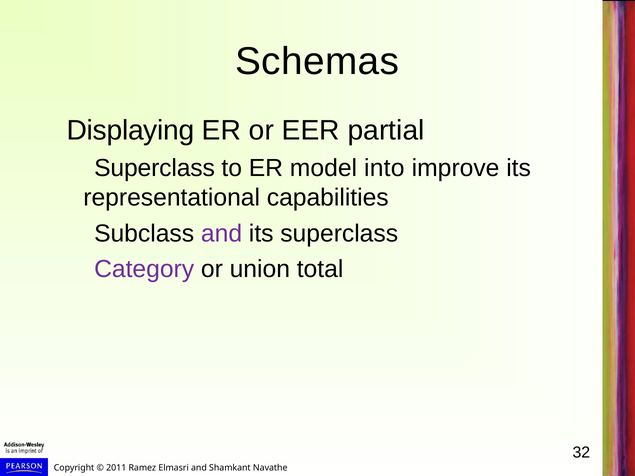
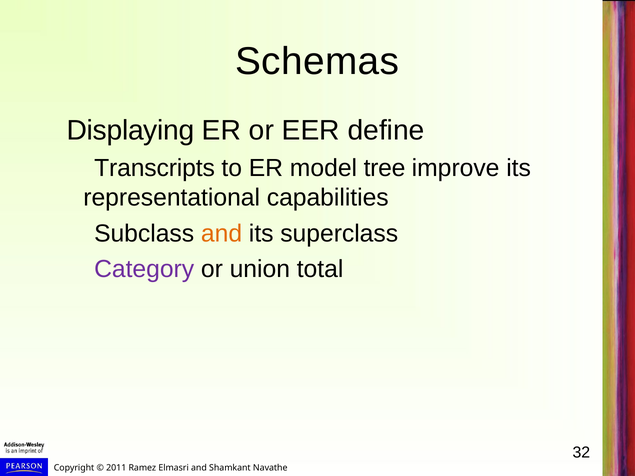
partial: partial -> define (386, 130)
Superclass: Superclass -> Transcripts (155, 168)
into: into -> tree (385, 168)
and colour: purple -> orange (222, 234)
